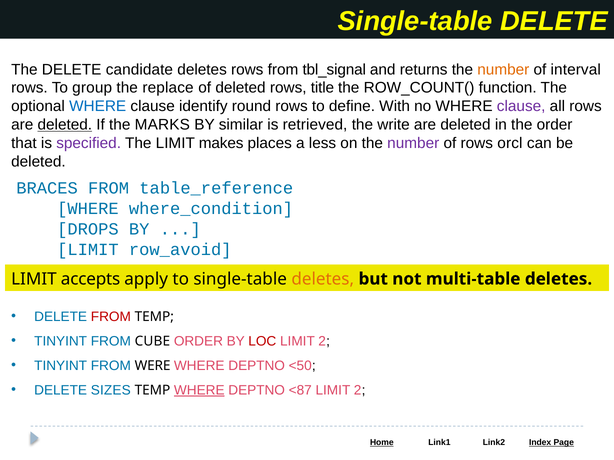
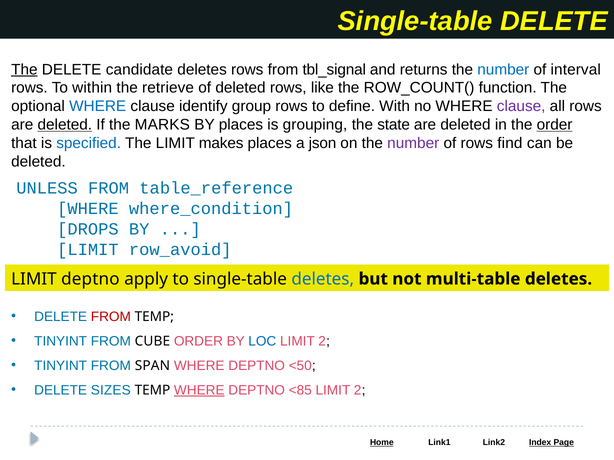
The underline: none -> present (24, 70)
number colour: orange -> blue (503, 70)
group: group -> within (92, 88)
replace: replace -> retrieve (168, 88)
title: title -> like (322, 88)
round: round -> group (251, 106)
BY similar: similar -> places (241, 125)
retrieved: retrieved -> grouping (315, 125)
write: write -> state (394, 125)
order underline: none -> present (555, 125)
specified colour: purple -> blue (89, 143)
less: less -> json (323, 143)
orcl: orcl -> find (510, 143)
BRACES: BRACES -> UNLESS (47, 188)
LIMIT accepts: accepts -> deptno (90, 279)
deletes colour: orange -> blue (323, 279)
LOC colour: red -> blue (262, 341)
WERE: WERE -> SPAN (152, 366)
<87: <87 -> <85 (300, 391)
